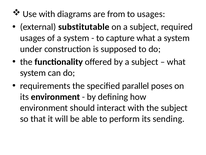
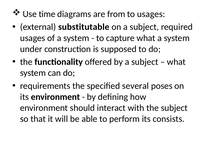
Use with: with -> time (47, 14)
parallel: parallel -> several (136, 86)
sending: sending -> consists (169, 119)
